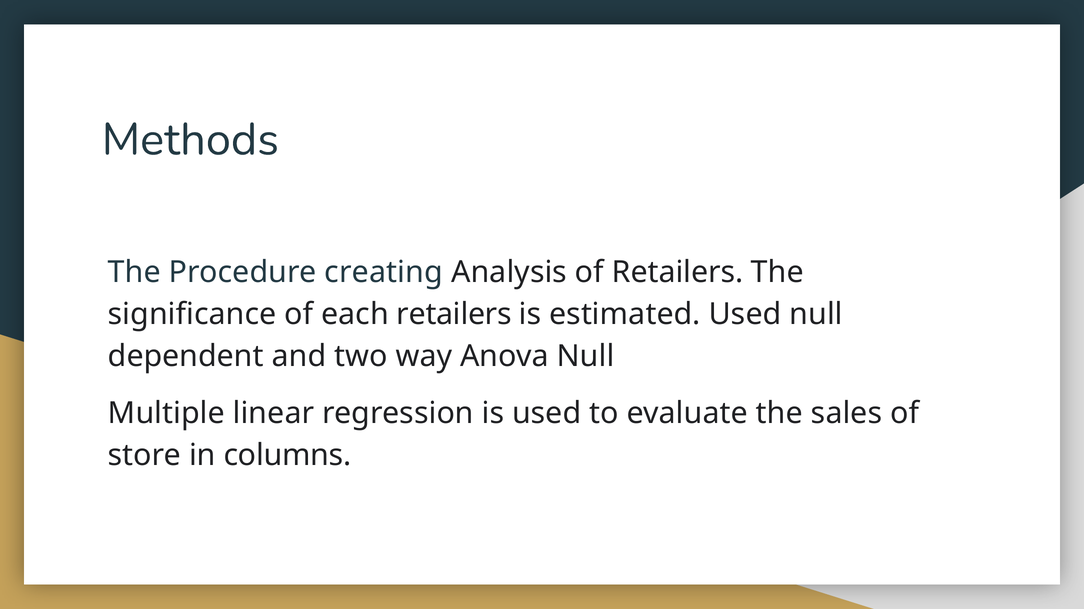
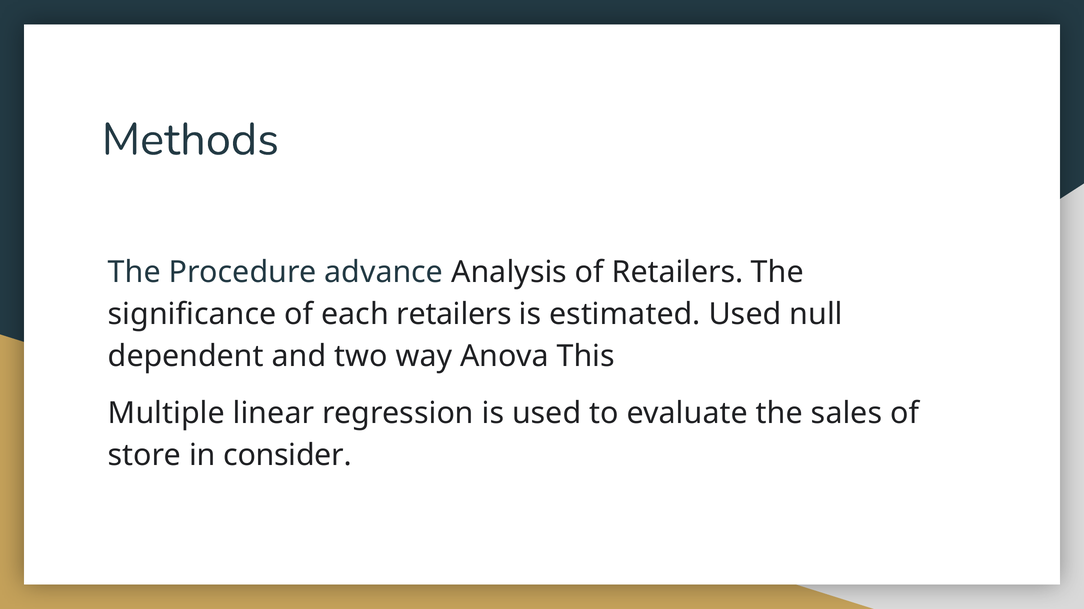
creating: creating -> advance (384, 273)
Anova Null: Null -> This (586, 357)
columns: columns -> consider (288, 456)
